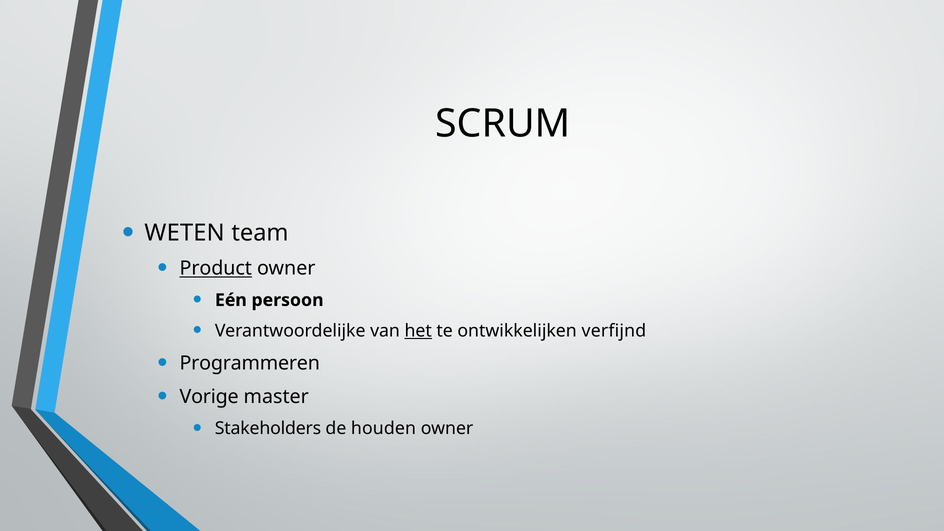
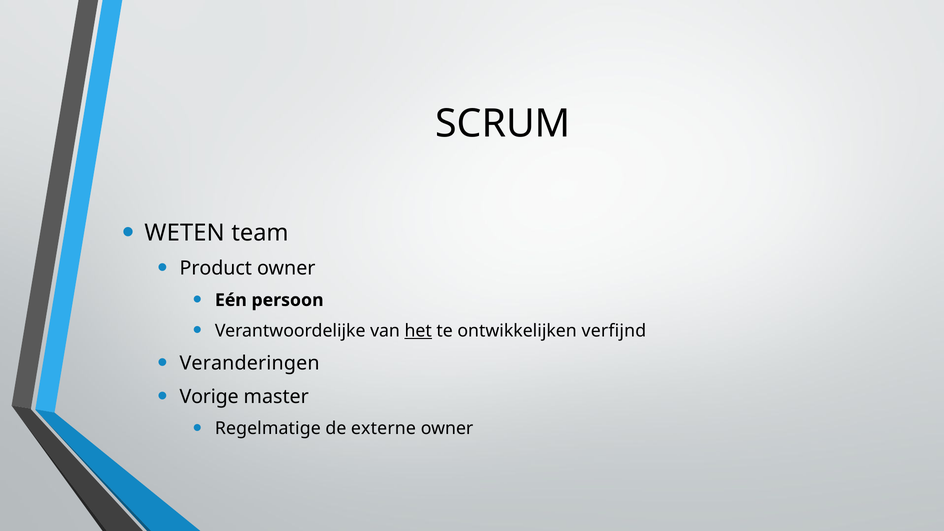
Product underline: present -> none (216, 268)
Programmeren: Programmeren -> Veranderingen (250, 363)
Stakeholders: Stakeholders -> Regelmatige (268, 428)
houden: houden -> externe (383, 428)
